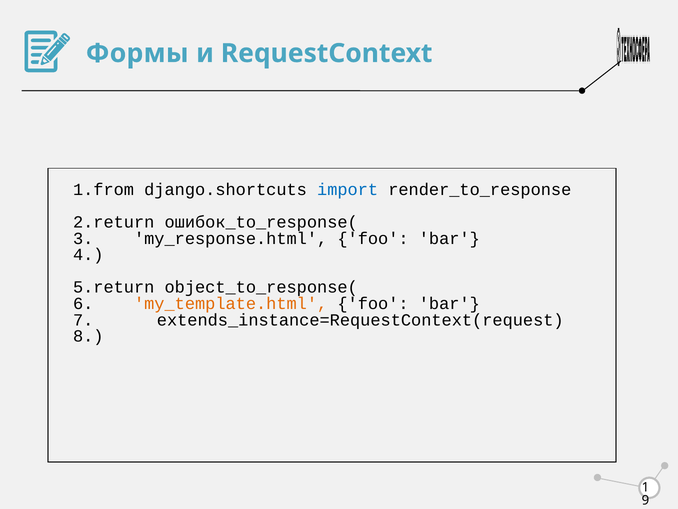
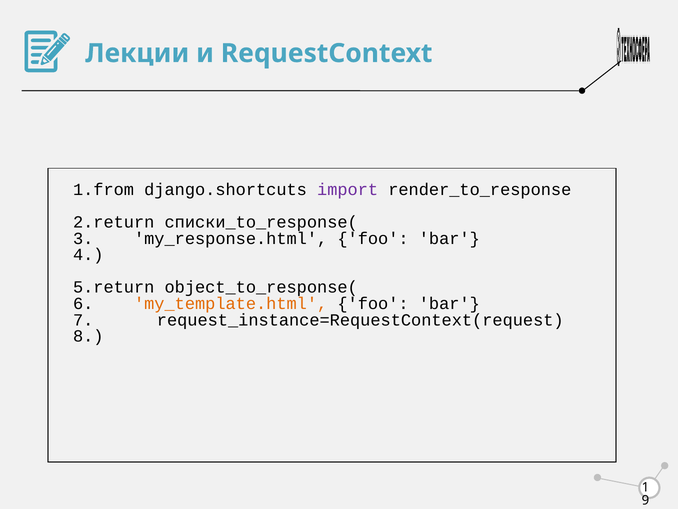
Формы: Формы -> Лекции (137, 53)
import colour: blue -> purple (348, 189)
ошибок_to_response(: ошибок_to_response( -> списки_to_response( (261, 222)
extends_instance=RequestContext(request: extends_instance=RequestContext(request -> request_instance=RequestContext(request (360, 320)
